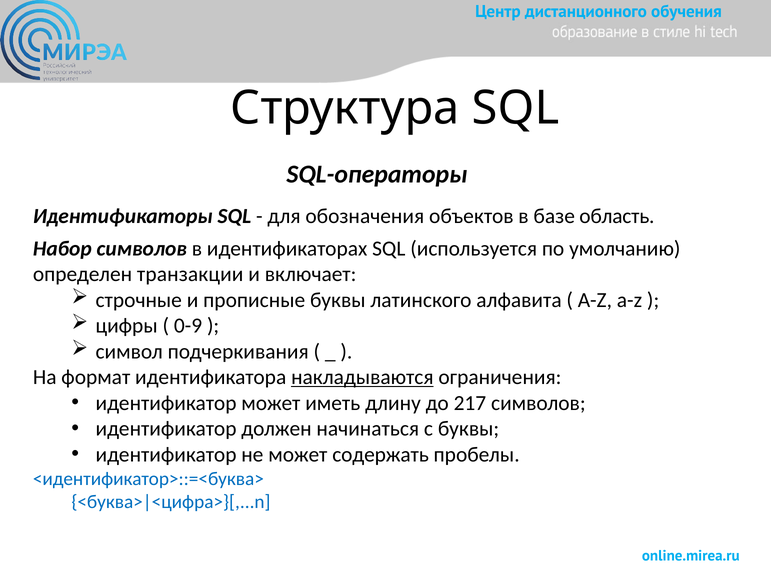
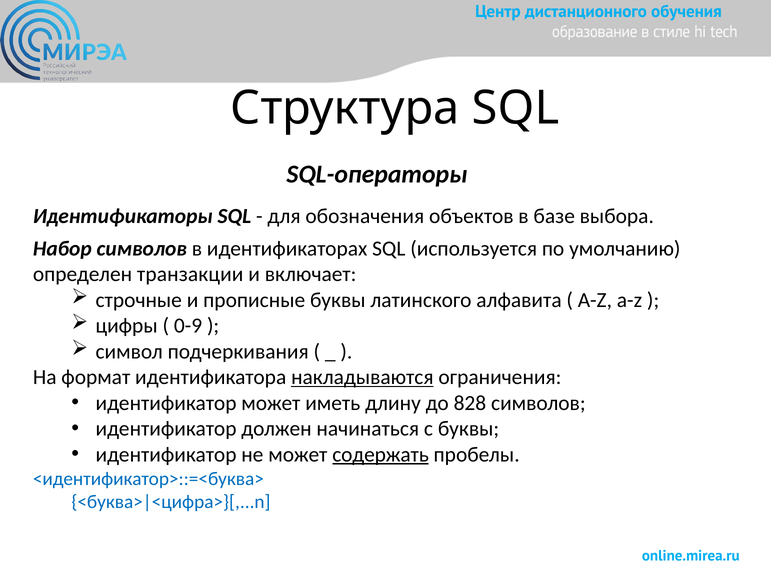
область: область -> выбора (617, 216)
217: 217 -> 828 (470, 402)
содержать underline: none -> present (381, 454)
